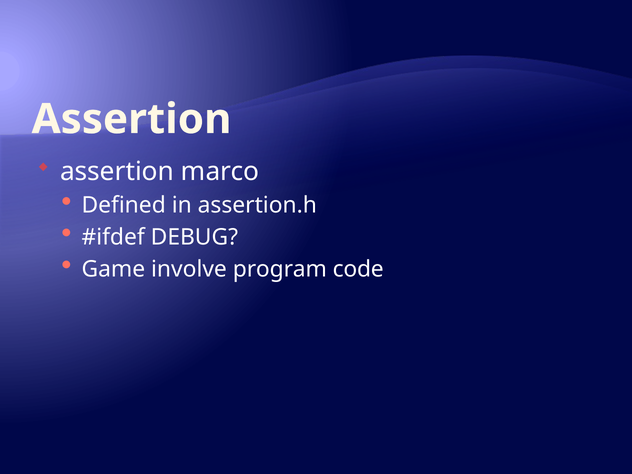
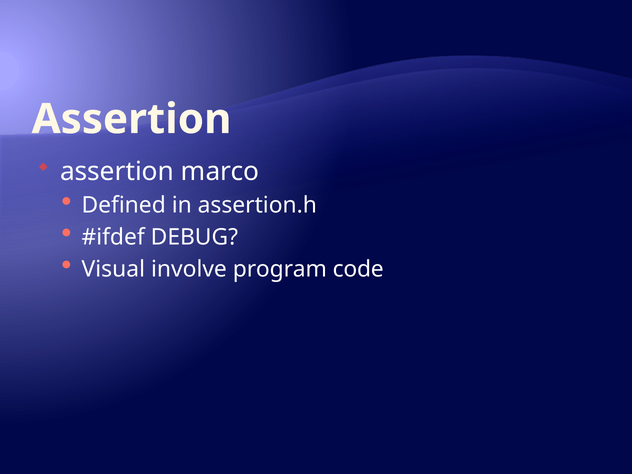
Game: Game -> Visual (113, 269)
